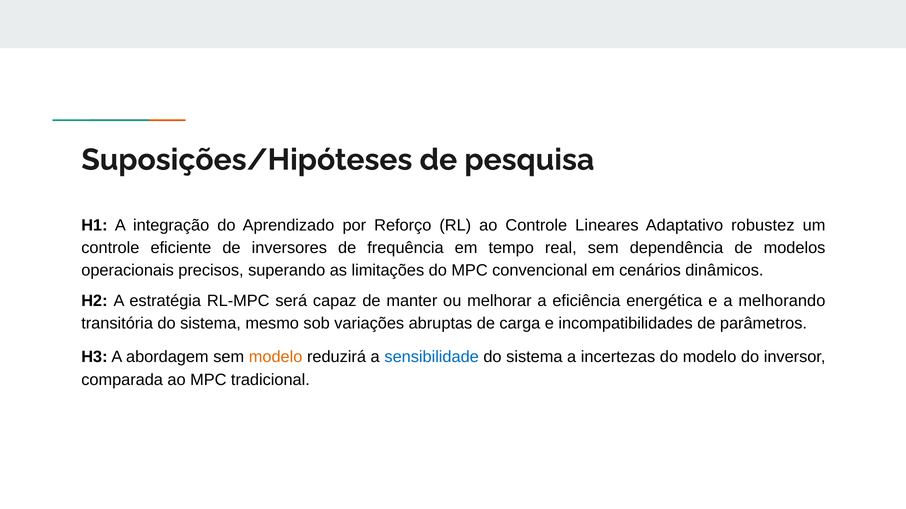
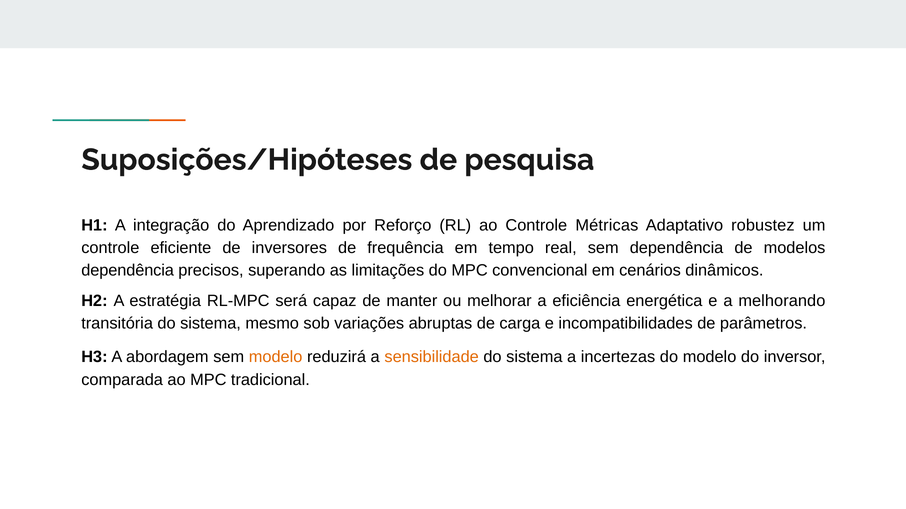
Lineares: Lineares -> Métricas (607, 226)
operacionais: operacionais -> dependência (128, 271)
sensibilidade colour: blue -> orange (432, 358)
